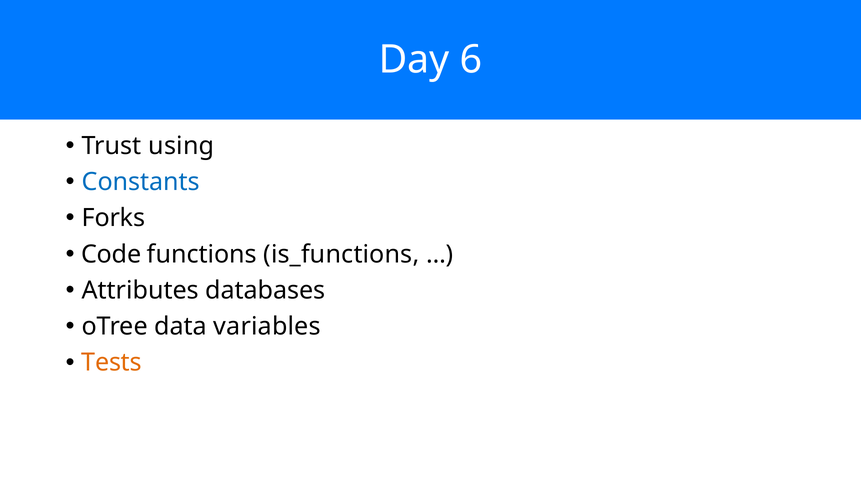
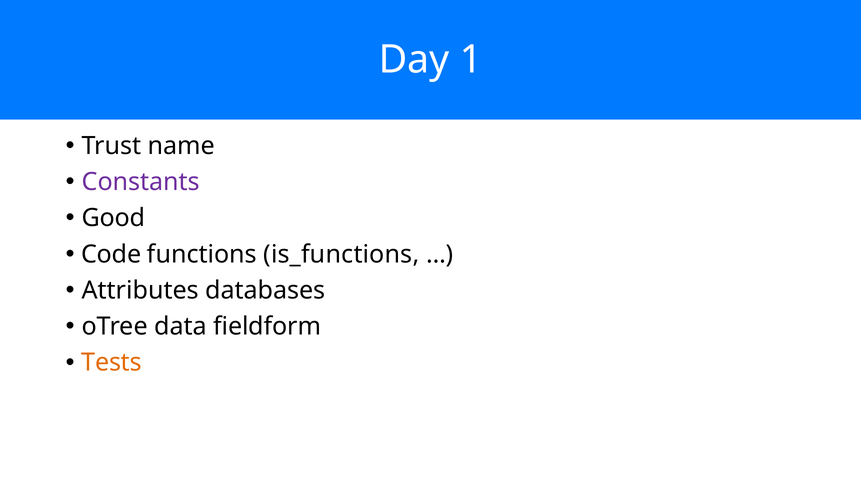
6: 6 -> 1 (471, 59)
using: using -> name (181, 146)
Constants colour: blue -> purple (141, 182)
Forks: Forks -> Good (114, 218)
variables: variables -> fieldform (267, 326)
